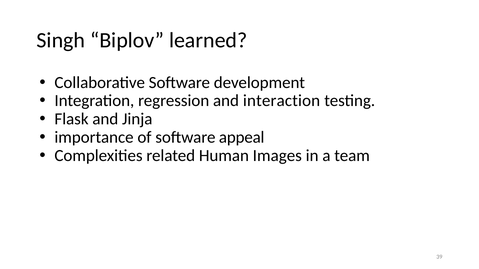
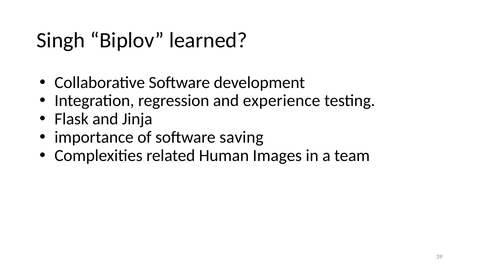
interaction: interaction -> experience (282, 101)
appeal: appeal -> saving (242, 137)
